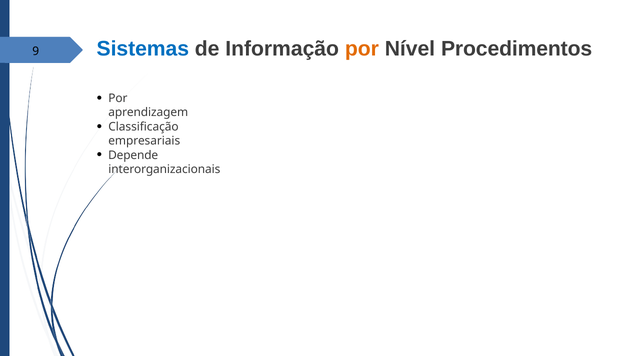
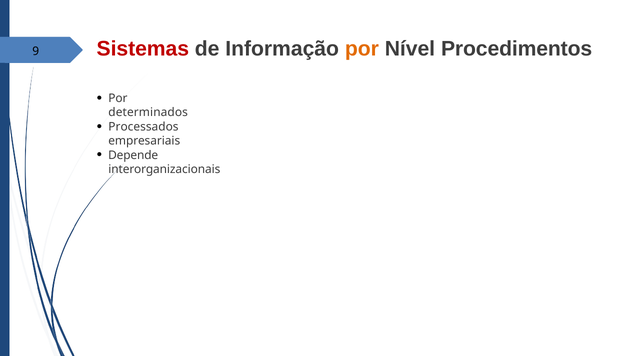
Sistemas colour: blue -> red (143, 49)
aprendizagem: aprendizagem -> determinados (148, 113)
Classificação: Classificação -> Processados (143, 127)
